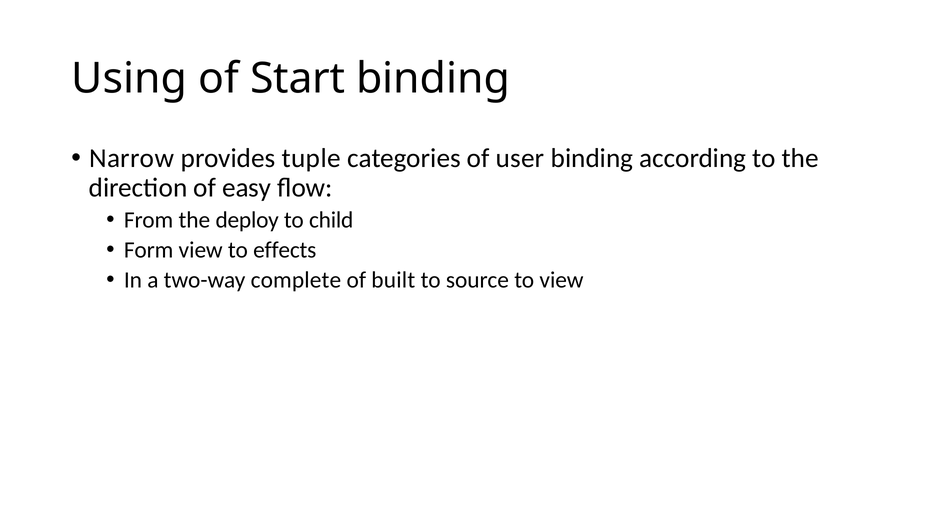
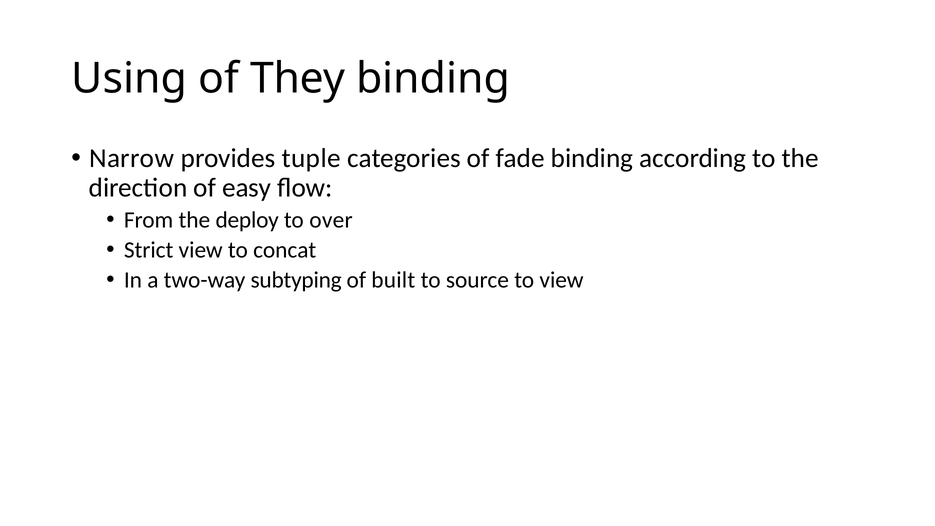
Start: Start -> They (298, 79)
user: user -> fade (520, 158)
child: child -> over (331, 220)
Form: Form -> Strict (149, 250)
effects: effects -> concat (285, 250)
complete: complete -> subtyping (296, 280)
